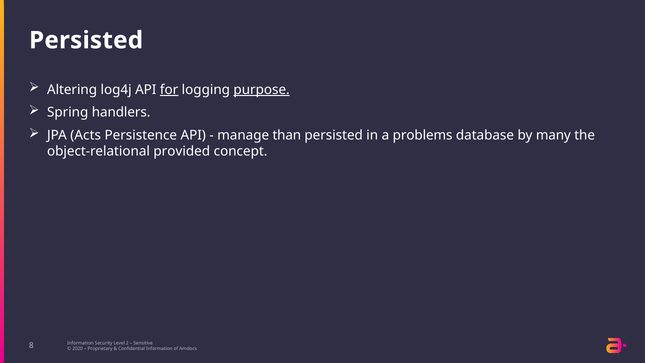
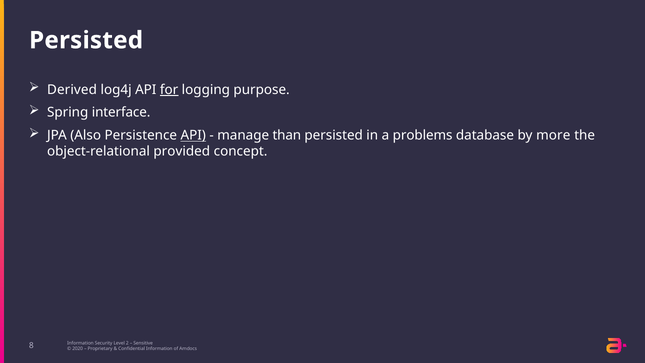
Altering: Altering -> Derived (72, 90)
purpose underline: present -> none (262, 90)
handlers: handlers -> interface (121, 112)
Acts: Acts -> Also (86, 135)
API underline: none -> present (193, 135)
many: many -> more (553, 135)
